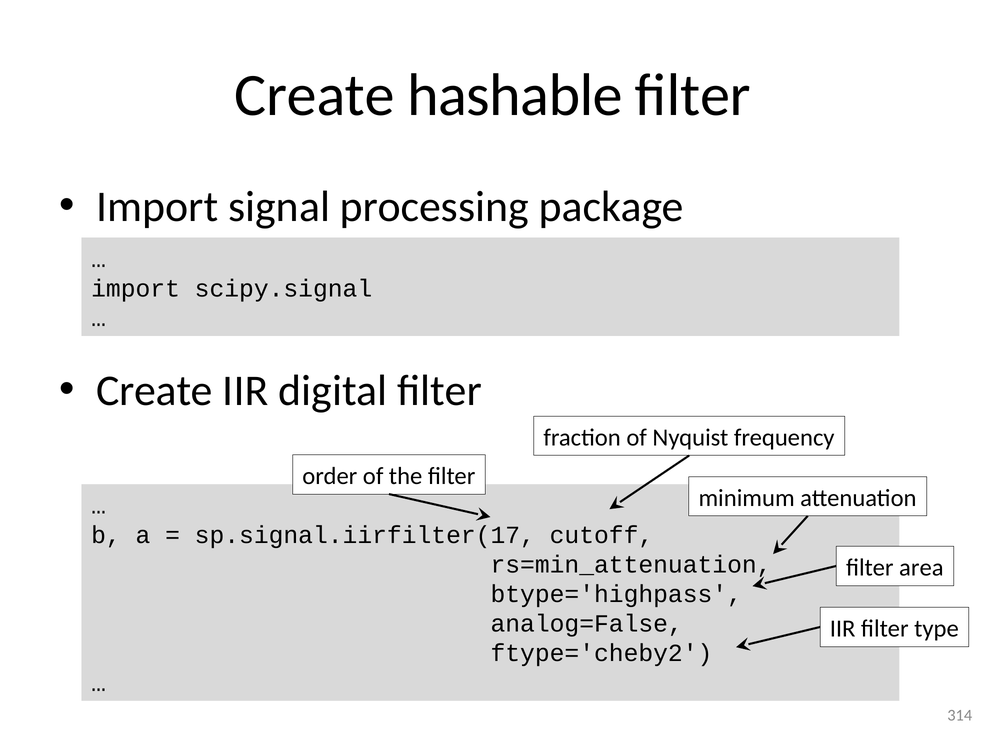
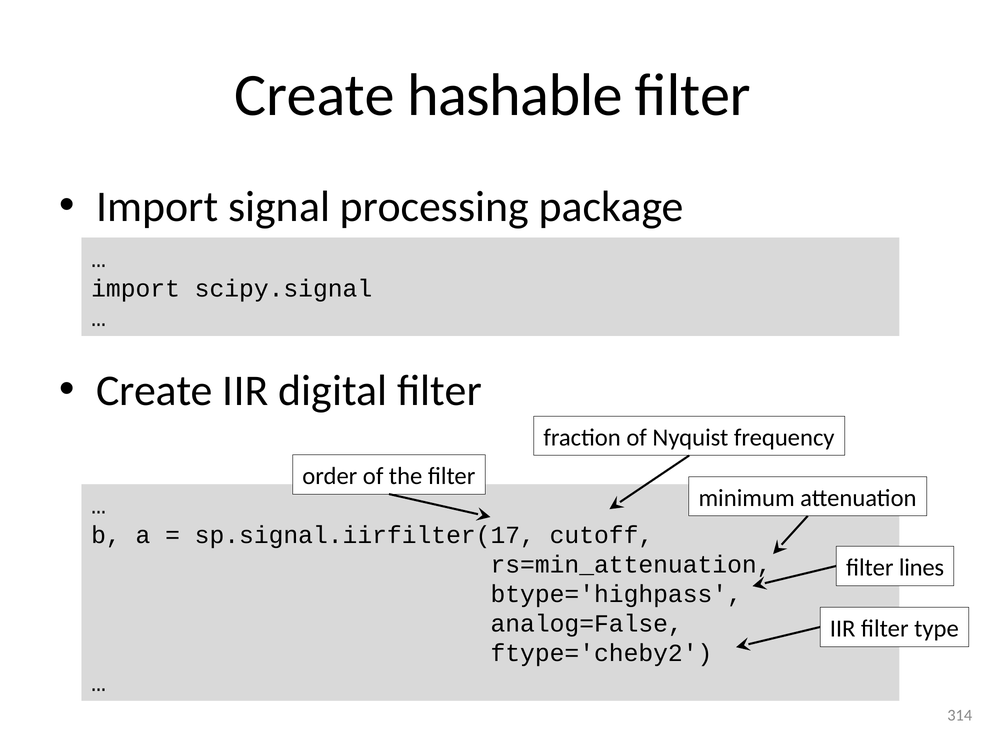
area: area -> lines (921, 568)
